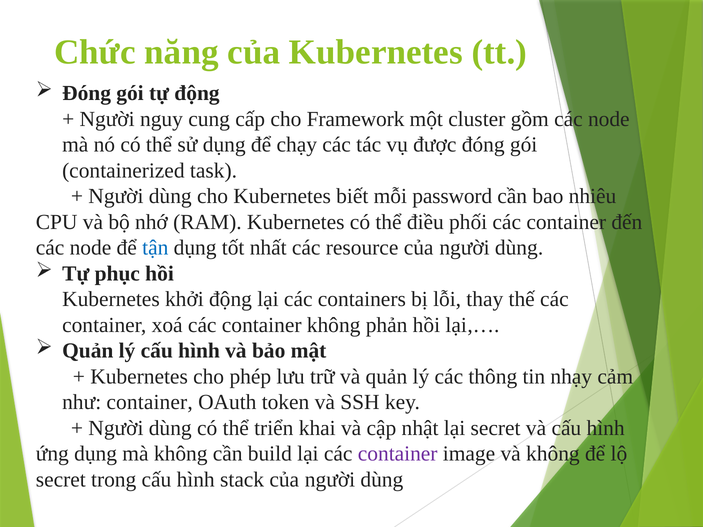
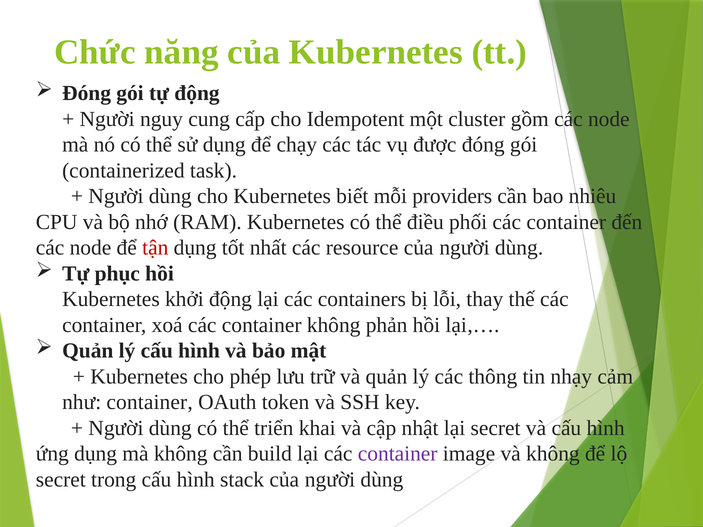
Framework: Framework -> Idempotent (355, 119)
password: password -> providers (452, 196)
tận colour: blue -> red (155, 248)
